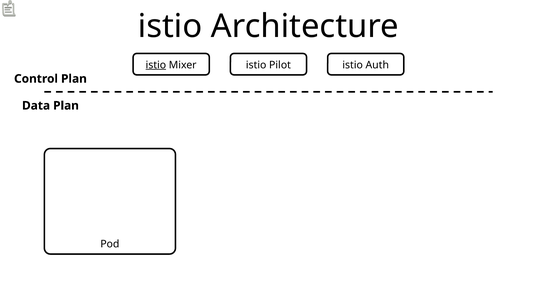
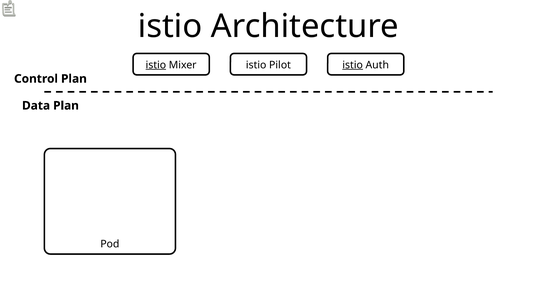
istio underline: none -> present (353, 65)
